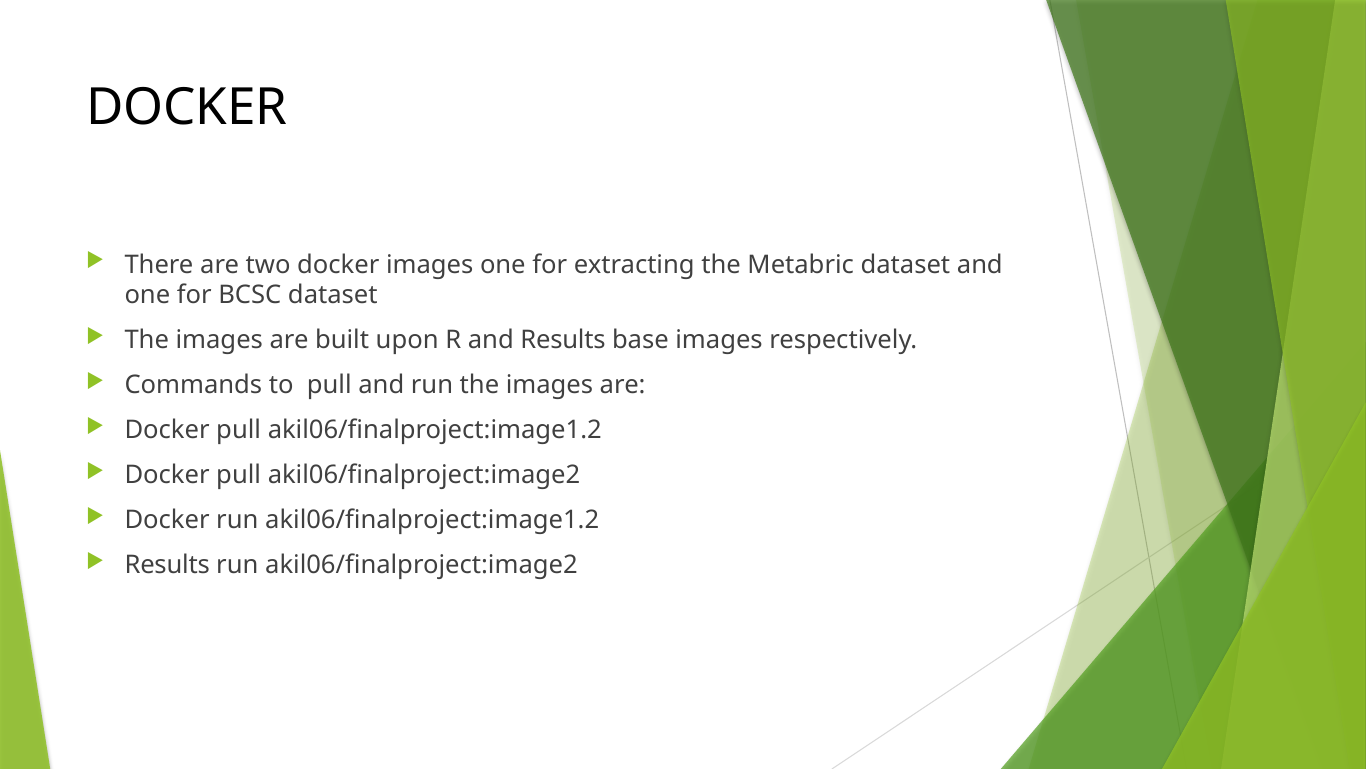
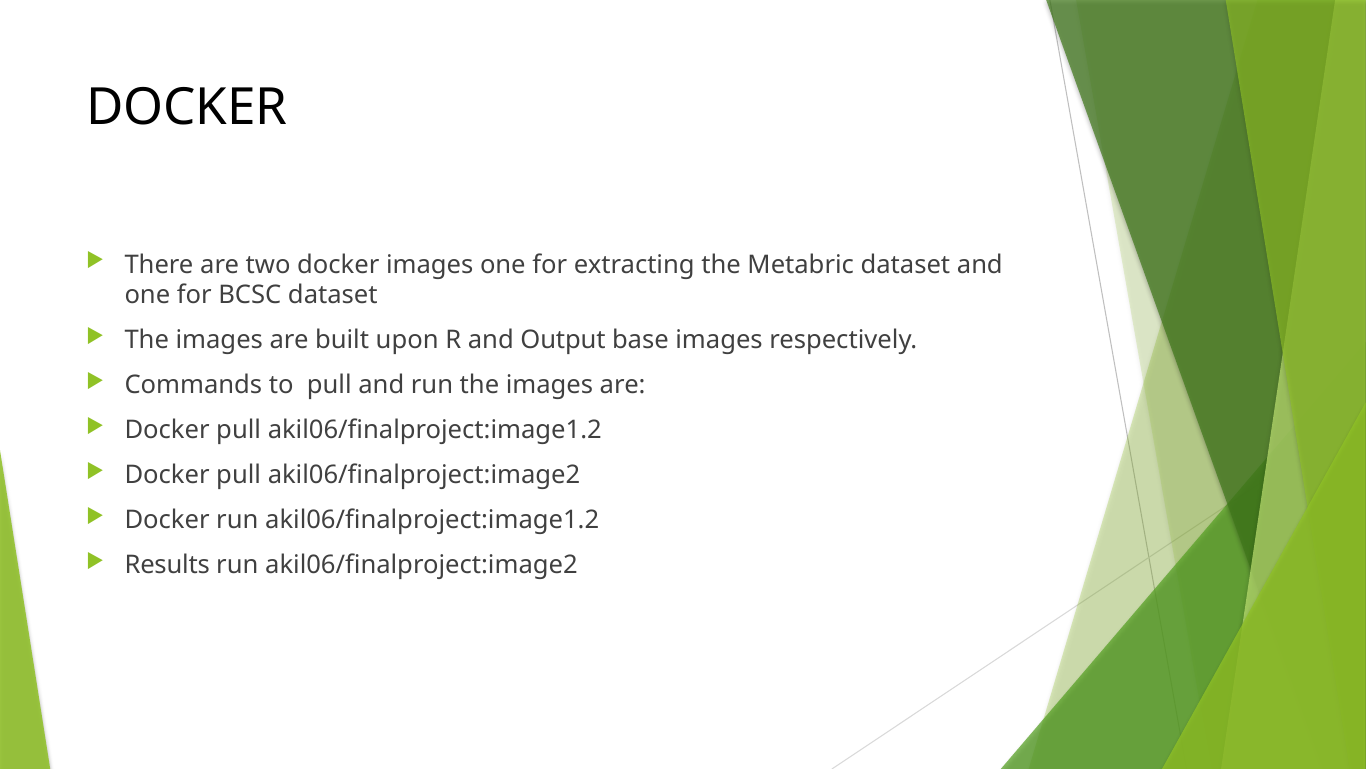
and Results: Results -> Output (563, 340)
